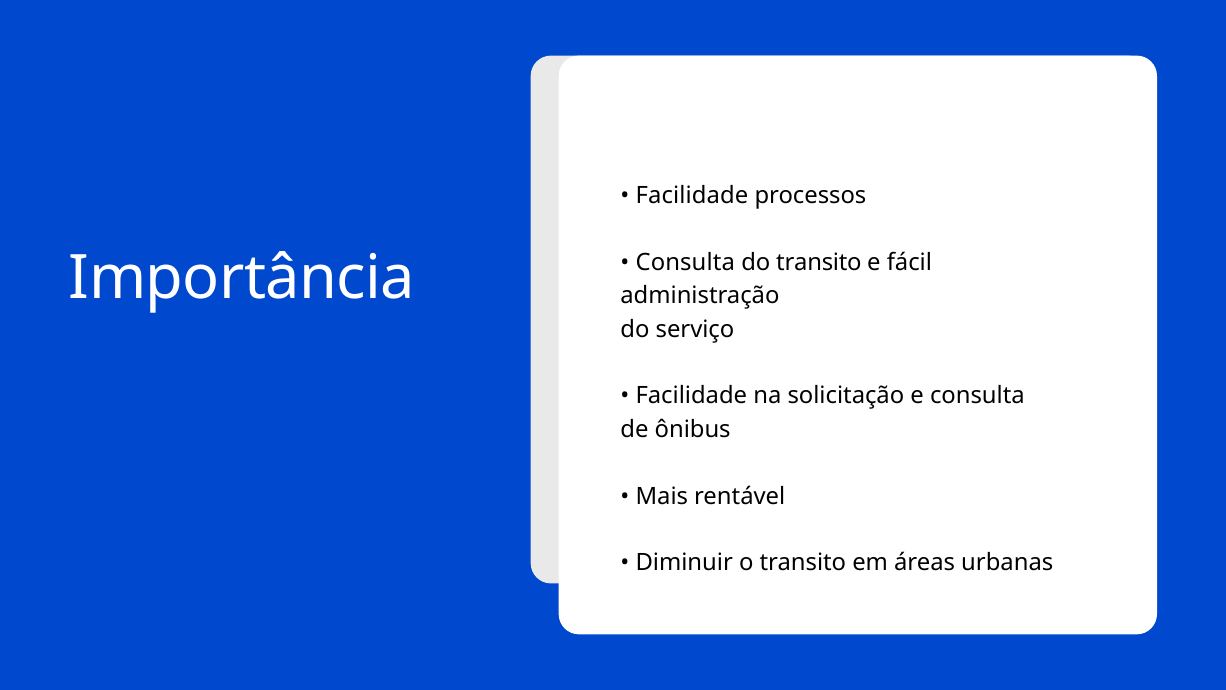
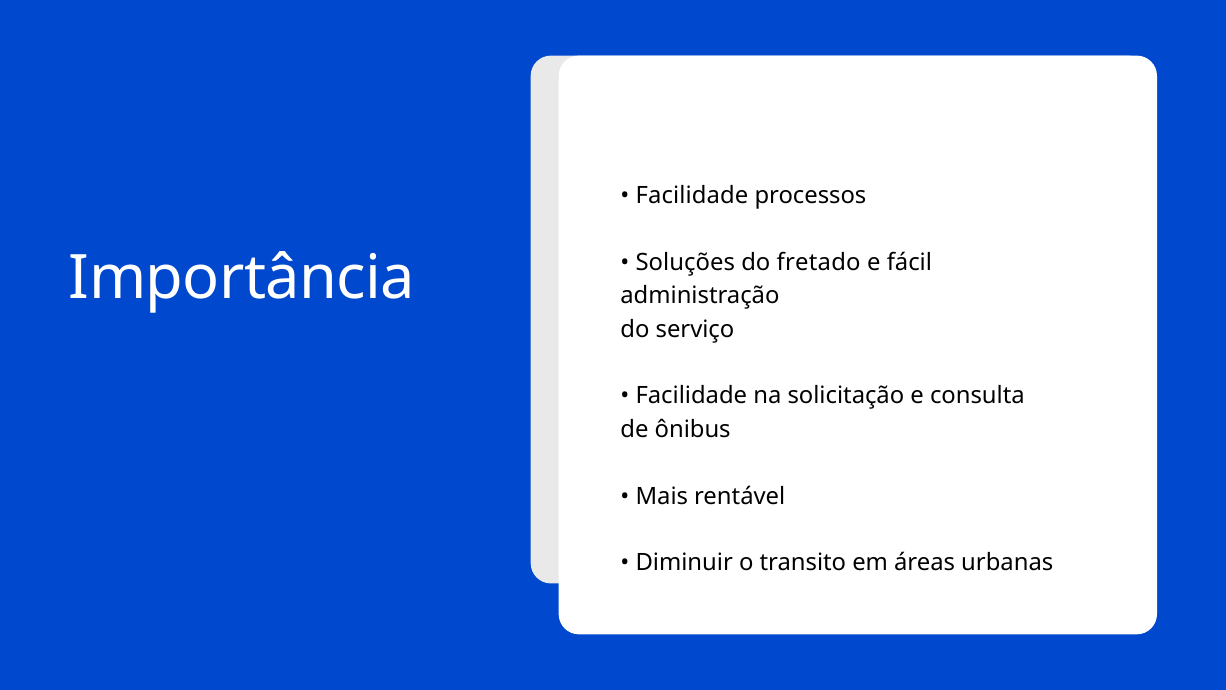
Consulta: Consulta -> Soluções (685, 262)
do transito: transito -> fretado (819, 262)
